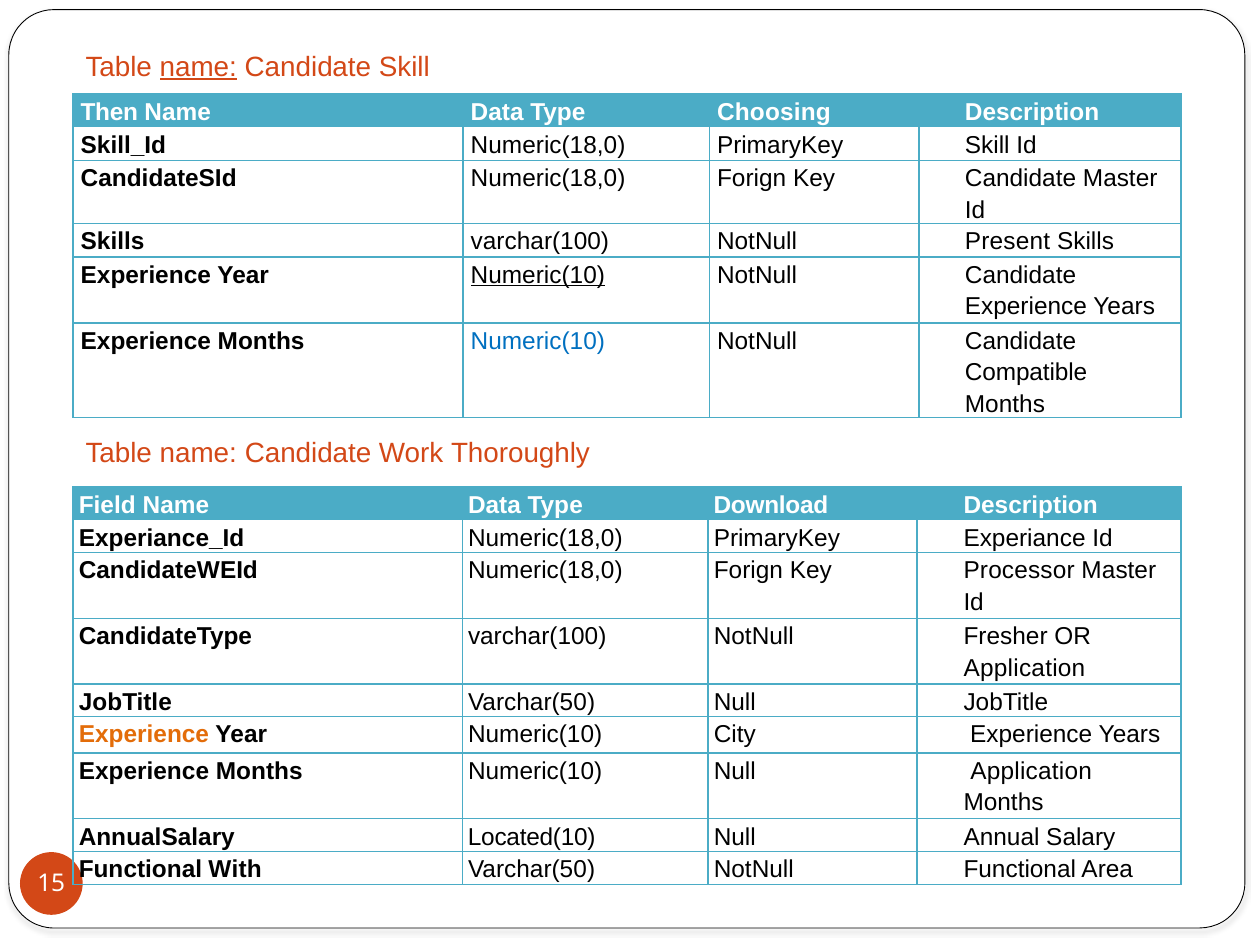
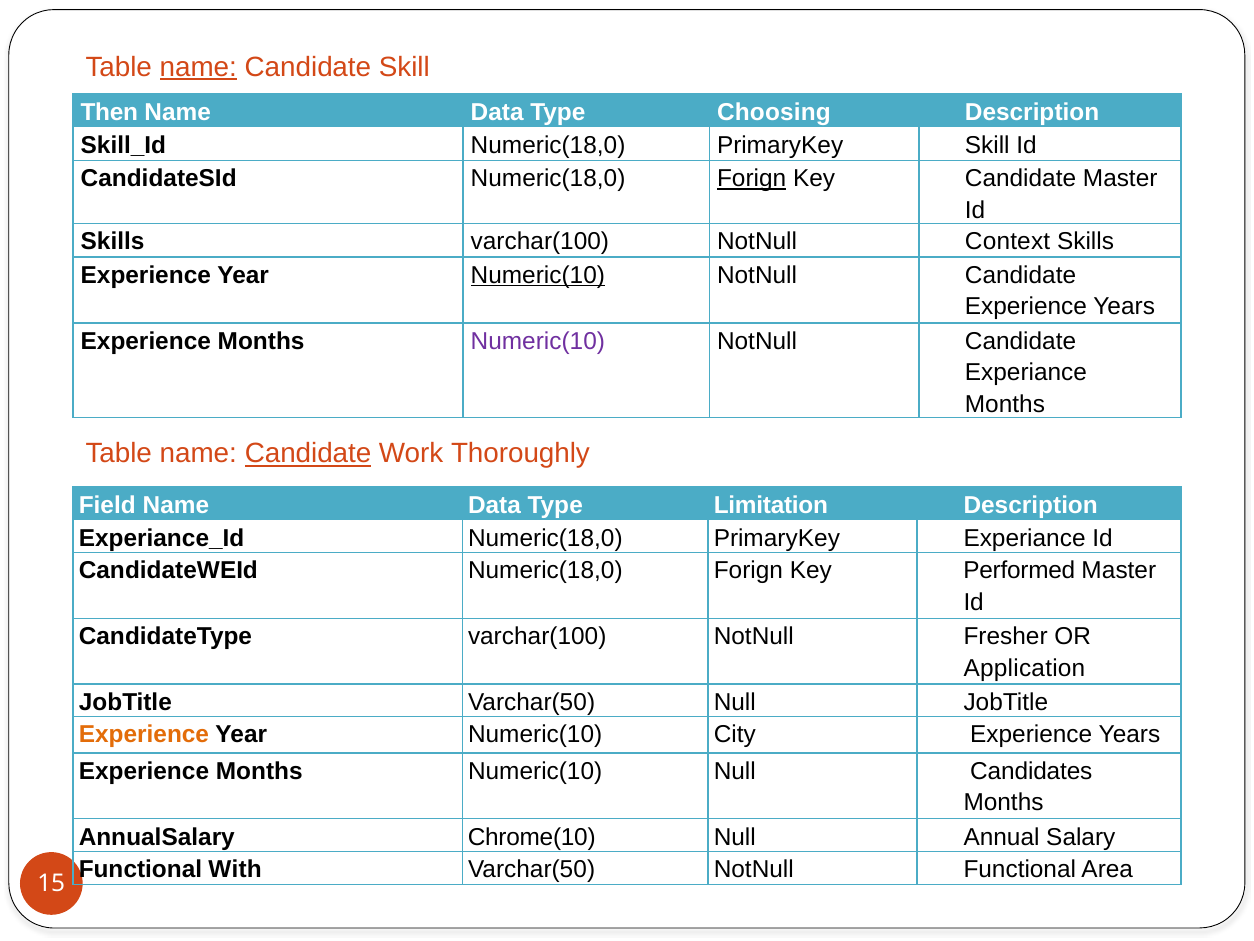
Forign underline: none -> present (752, 179)
Present: Present -> Context (1008, 242)
Numeric(10 colour: blue -> purple (538, 341)
Compatible: Compatible -> Experiance (1026, 373)
Candidate underline: none -> present (308, 454)
Download: Download -> Limitation (771, 505)
Processor: Processor -> Performed (1019, 571)
Null Application: Application -> Candidates (1031, 771)
Located(10: Located(10 -> Chrome(10 (532, 837)
